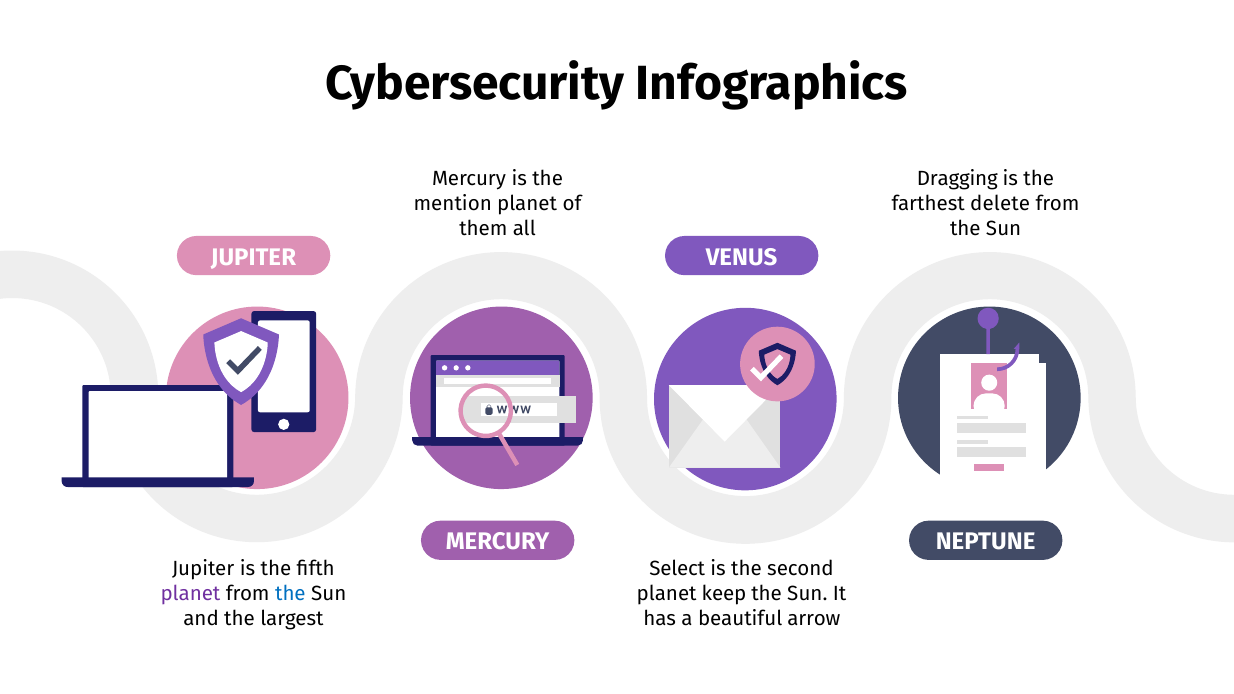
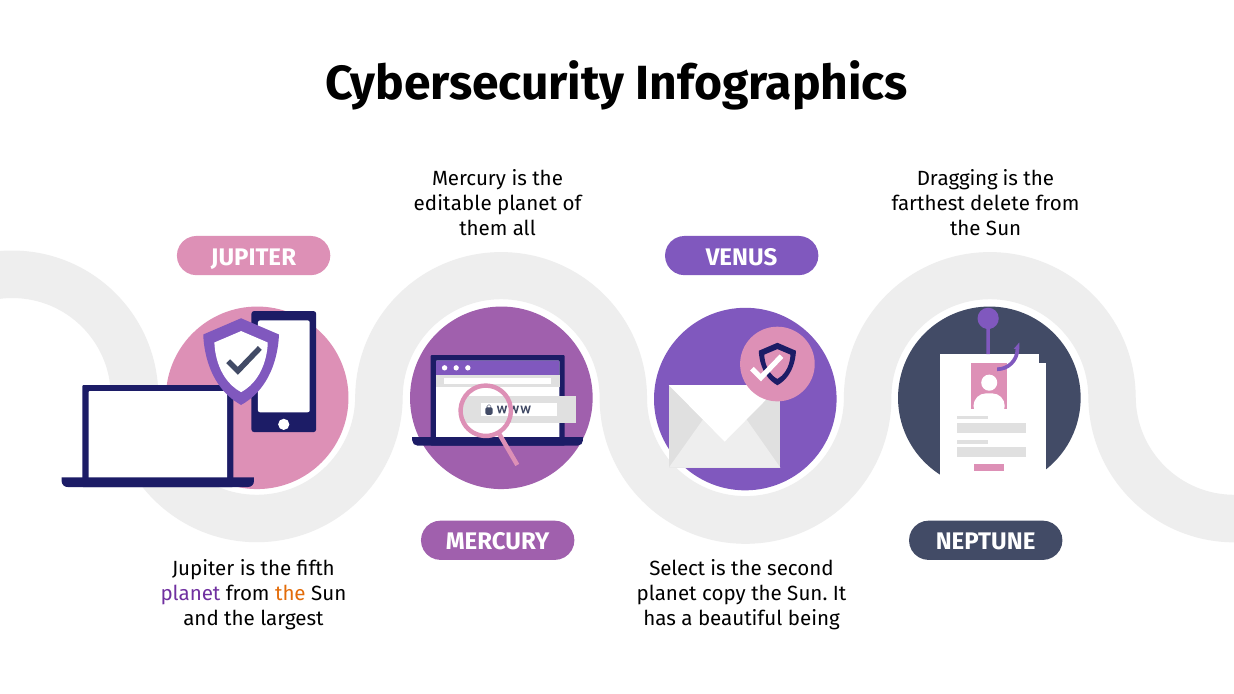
mention: mention -> editable (453, 204)
the colour: blue -> orange (290, 594)
keep: keep -> copy (724, 594)
arrow: arrow -> being (814, 619)
